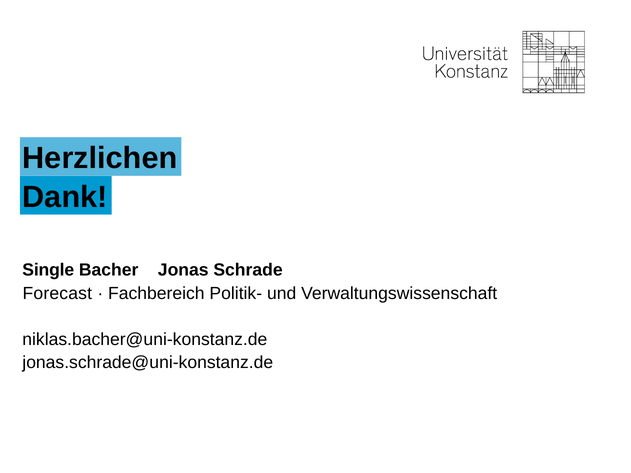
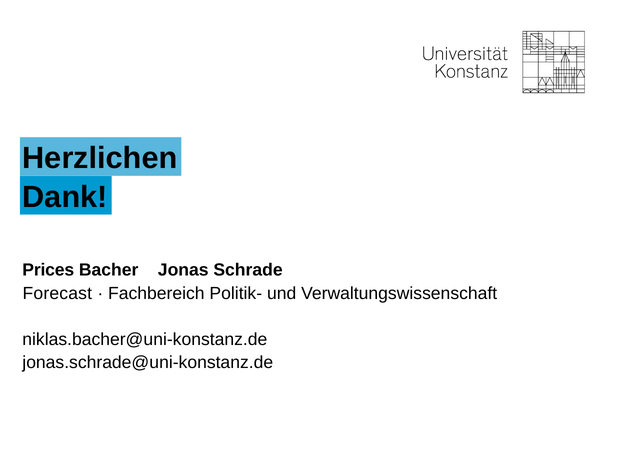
Single: Single -> Prices (48, 270)
